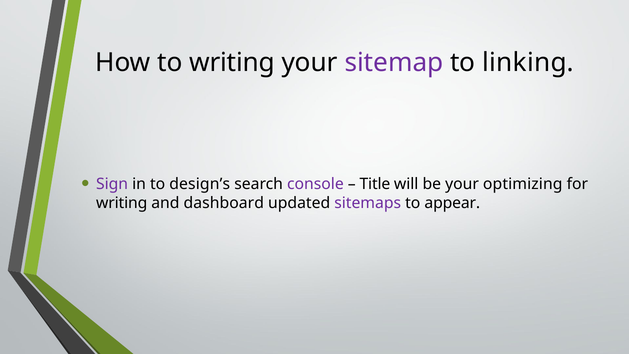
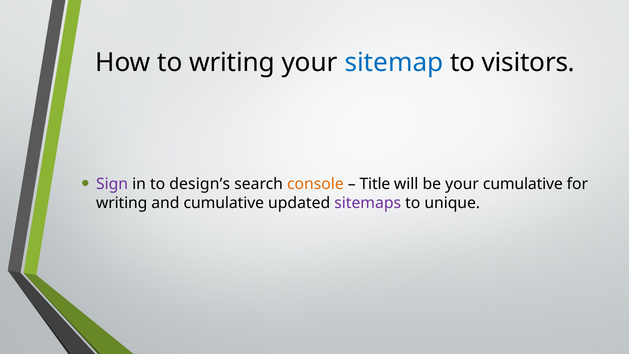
sitemap colour: purple -> blue (394, 63)
linking: linking -> visitors (528, 63)
console colour: purple -> orange (315, 184)
your optimizing: optimizing -> cumulative (523, 184)
and dashboard: dashboard -> cumulative (224, 203)
appear: appear -> unique (452, 203)
